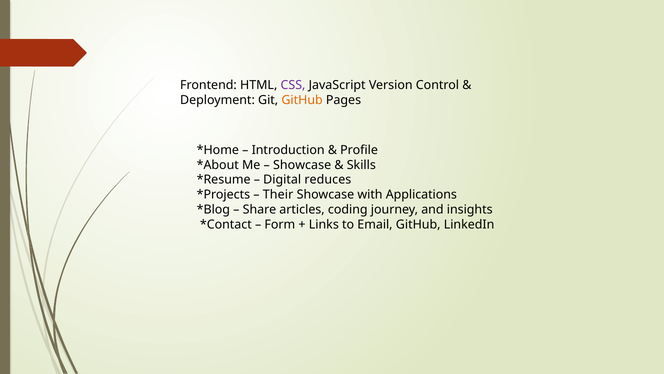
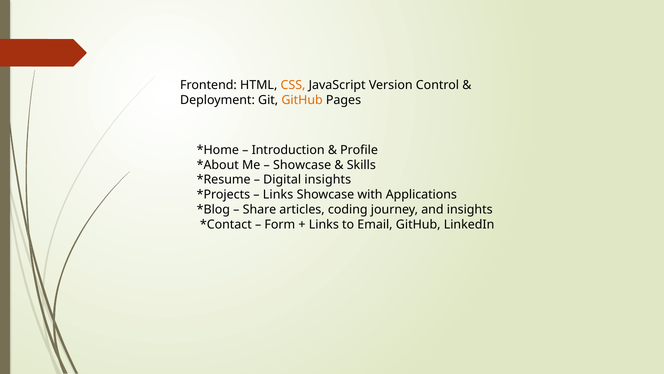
CSS colour: purple -> orange (293, 85)
Digital reduces: reduces -> insights (328, 180)
Their: Their -> Links (278, 195)
